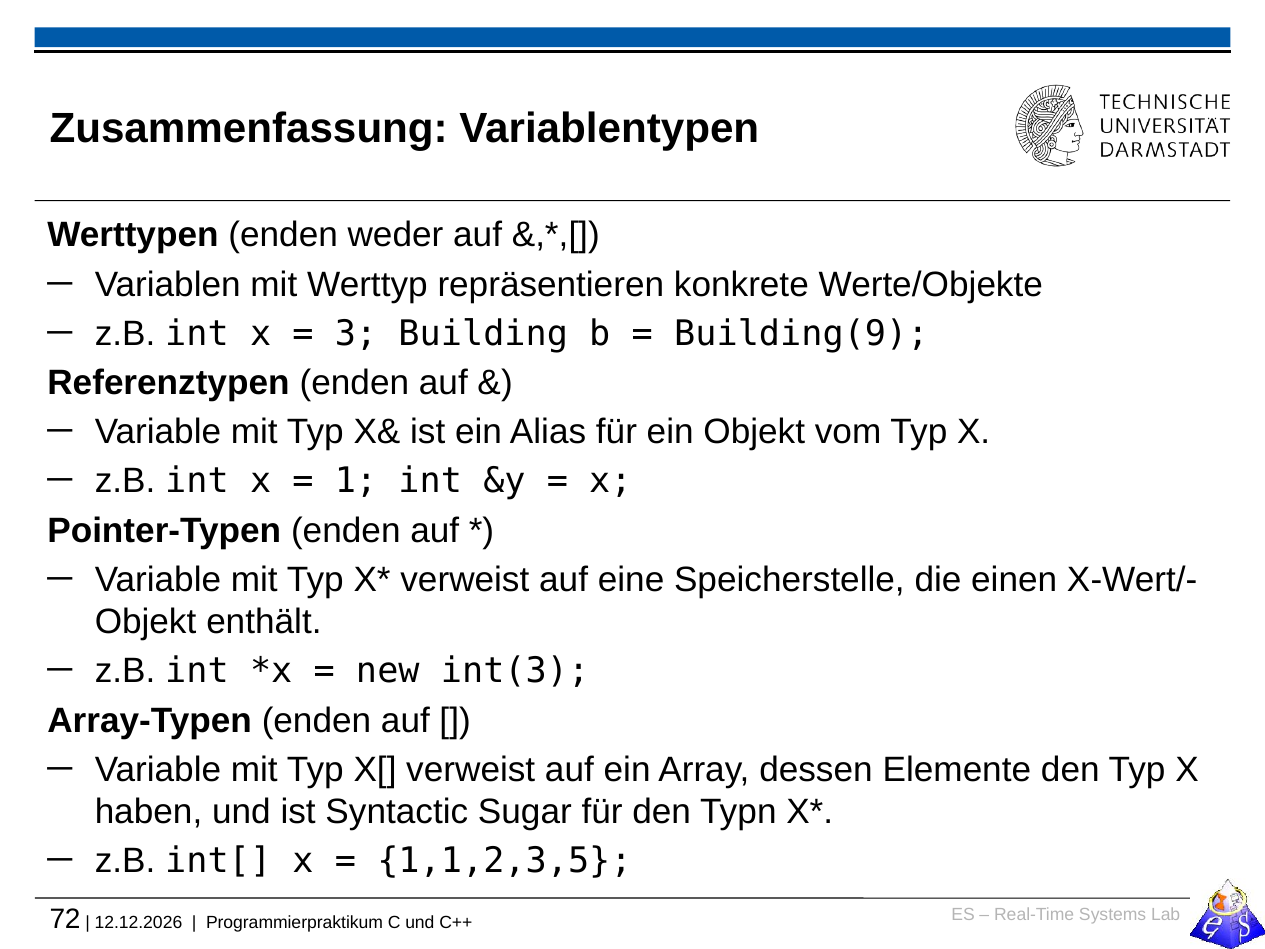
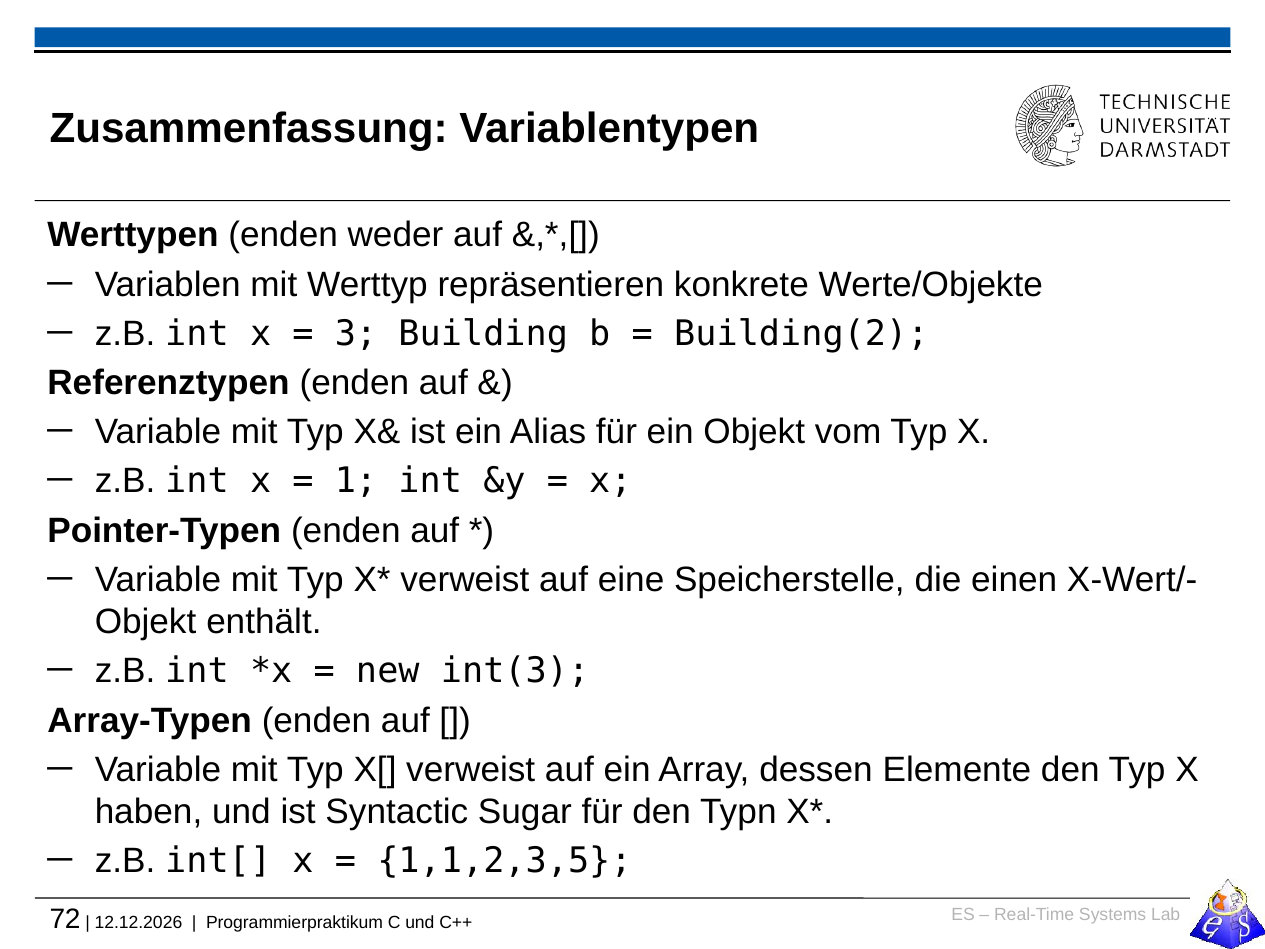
Building(9: Building(9 -> Building(2 (801, 334)
